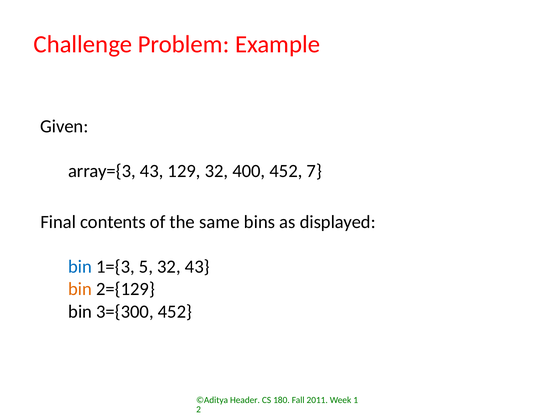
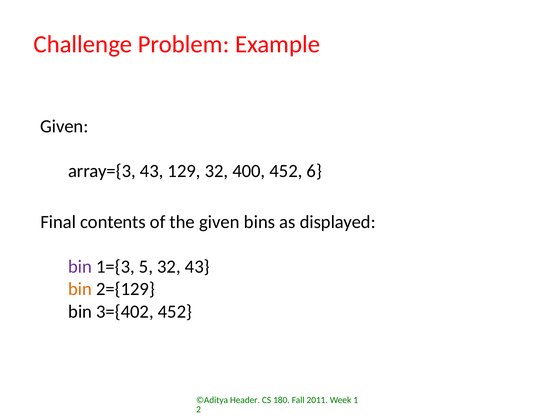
7: 7 -> 6 (314, 171)
the same: same -> given (219, 222)
bin colour: blue -> purple (80, 267)
3={300: 3={300 -> 3={402 (125, 311)
